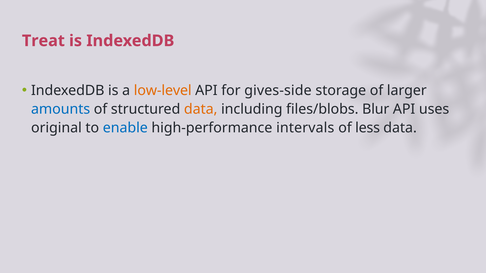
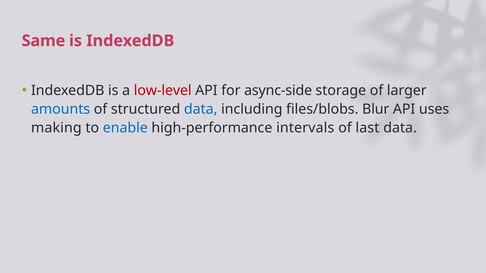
Treat: Treat -> Same (43, 41)
low-level colour: orange -> red (163, 91)
gives-side: gives-side -> async-side (278, 91)
data colour: orange -> blue (201, 109)
original: original -> making (56, 128)
less: less -> last (367, 128)
